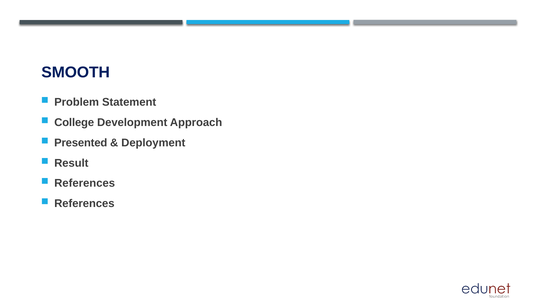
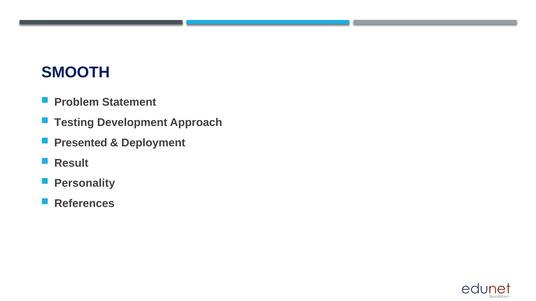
College: College -> Testing (74, 123)
References: References -> Personality (85, 184)
